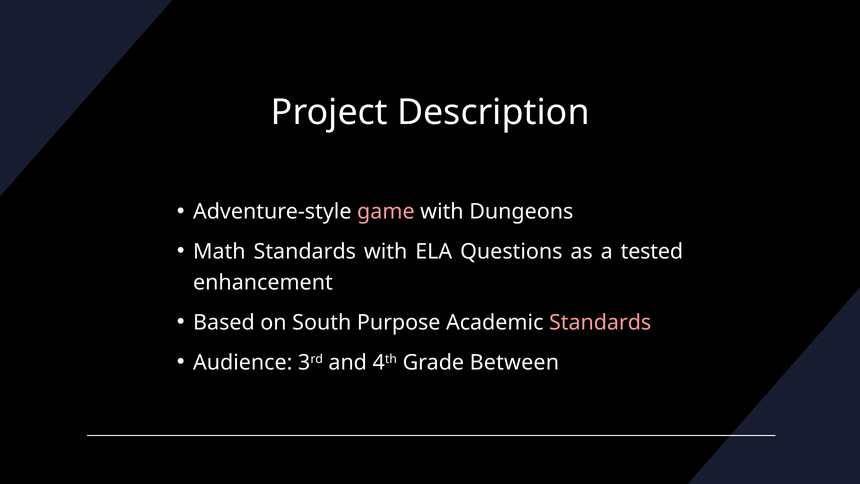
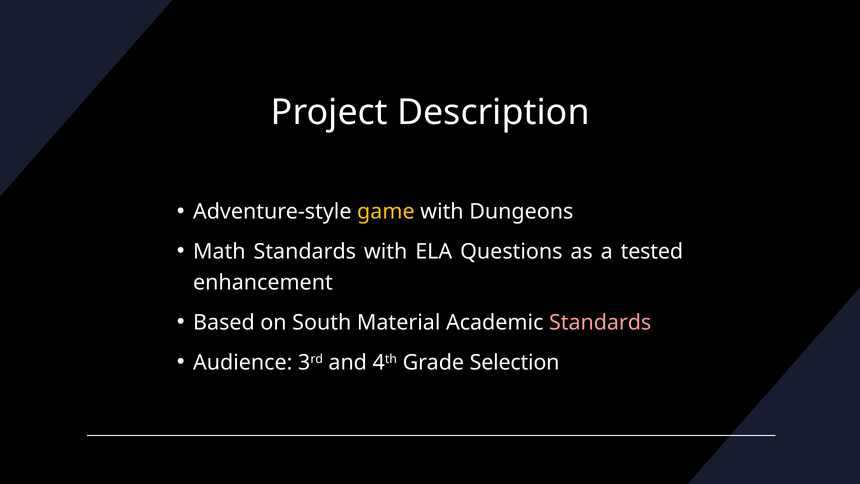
game colour: pink -> yellow (386, 212)
Purpose: Purpose -> Material (399, 322)
Between: Between -> Selection (515, 362)
